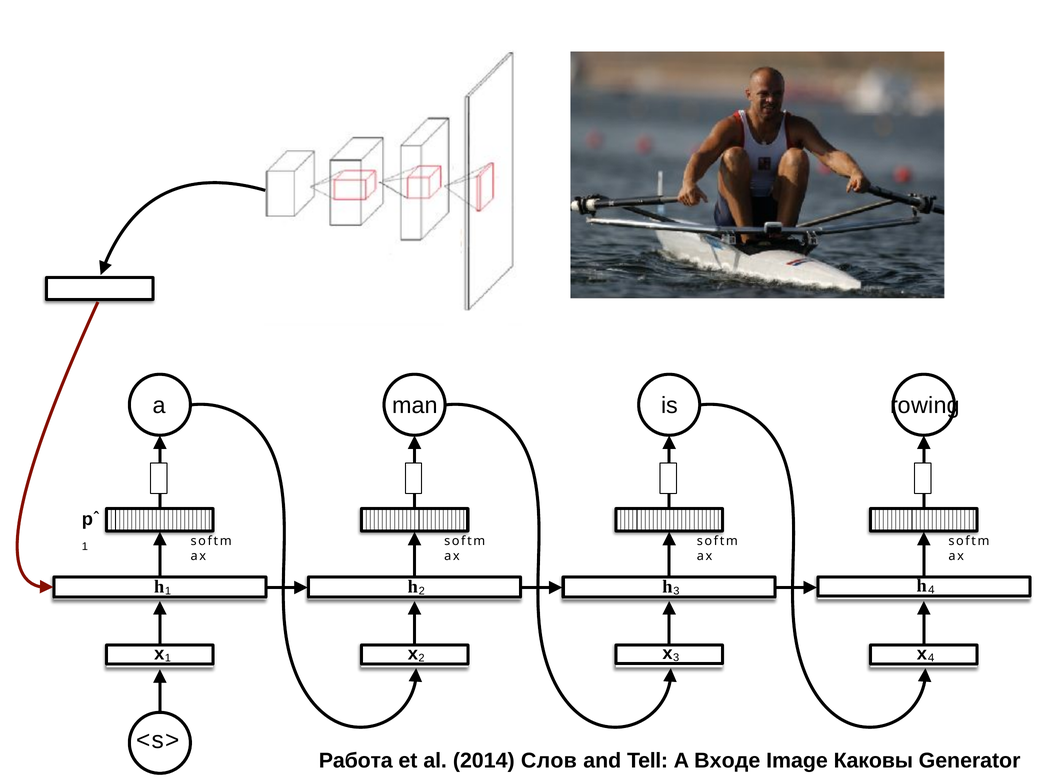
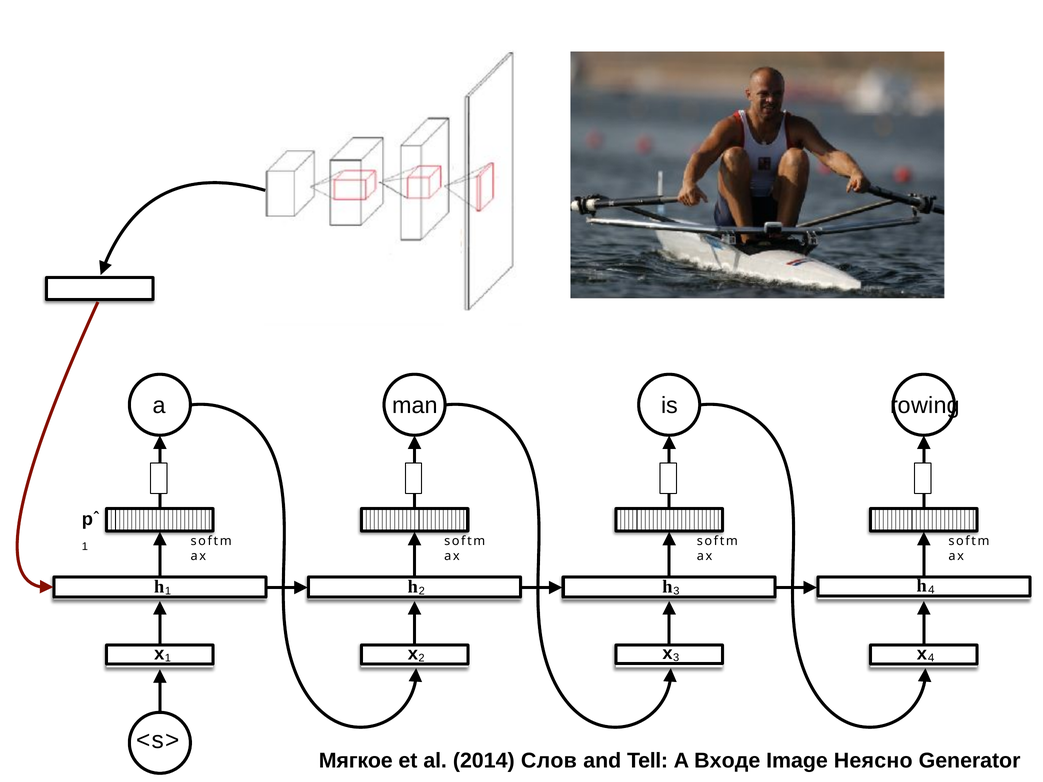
Работа: Работа -> Мягкое (356, 761)
Каковы: Каковы -> Неясно (873, 761)
